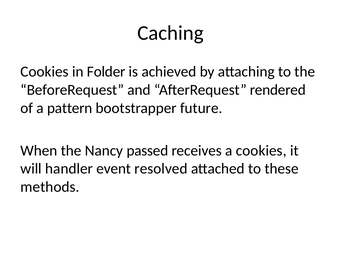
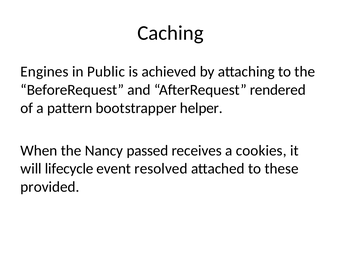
Cookies: Cookies -> Engines (45, 72)
Folder: Folder -> Public (106, 72)
future: future -> helper (201, 108)
handler: handler -> lifecycle (69, 169)
methods: methods -> provided (50, 187)
